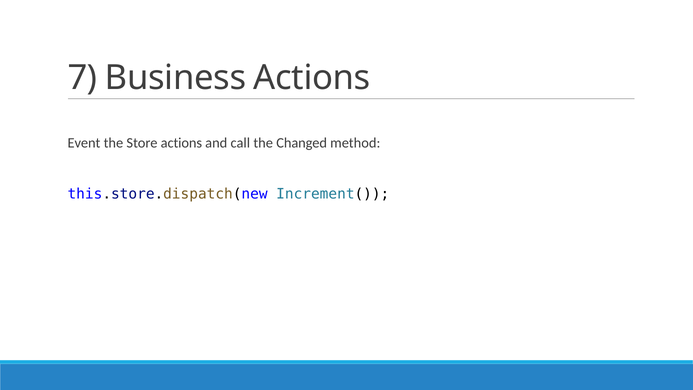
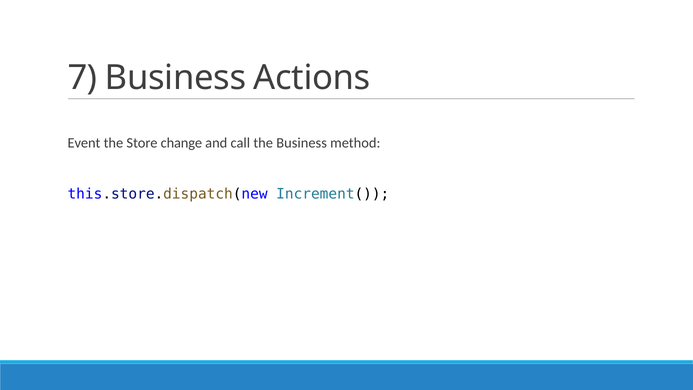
Store actions: actions -> change (181, 143)
the Changed: Changed -> Business (302, 143)
